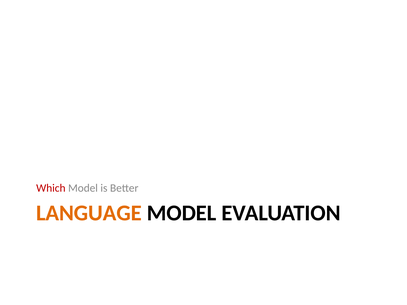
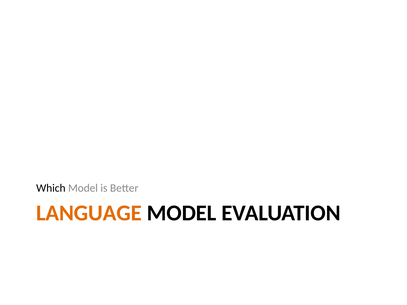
Which colour: red -> black (51, 188)
